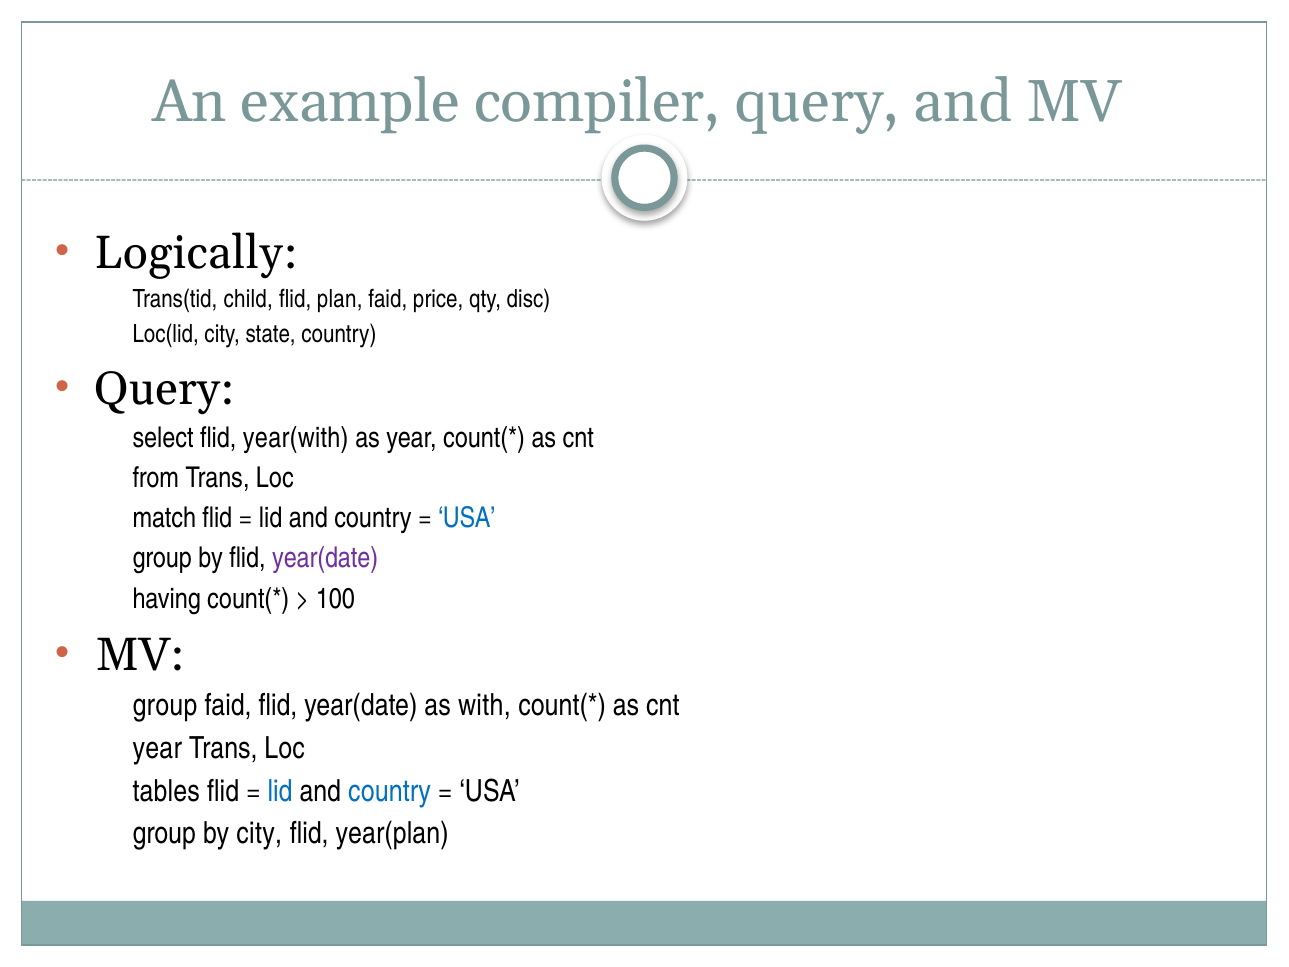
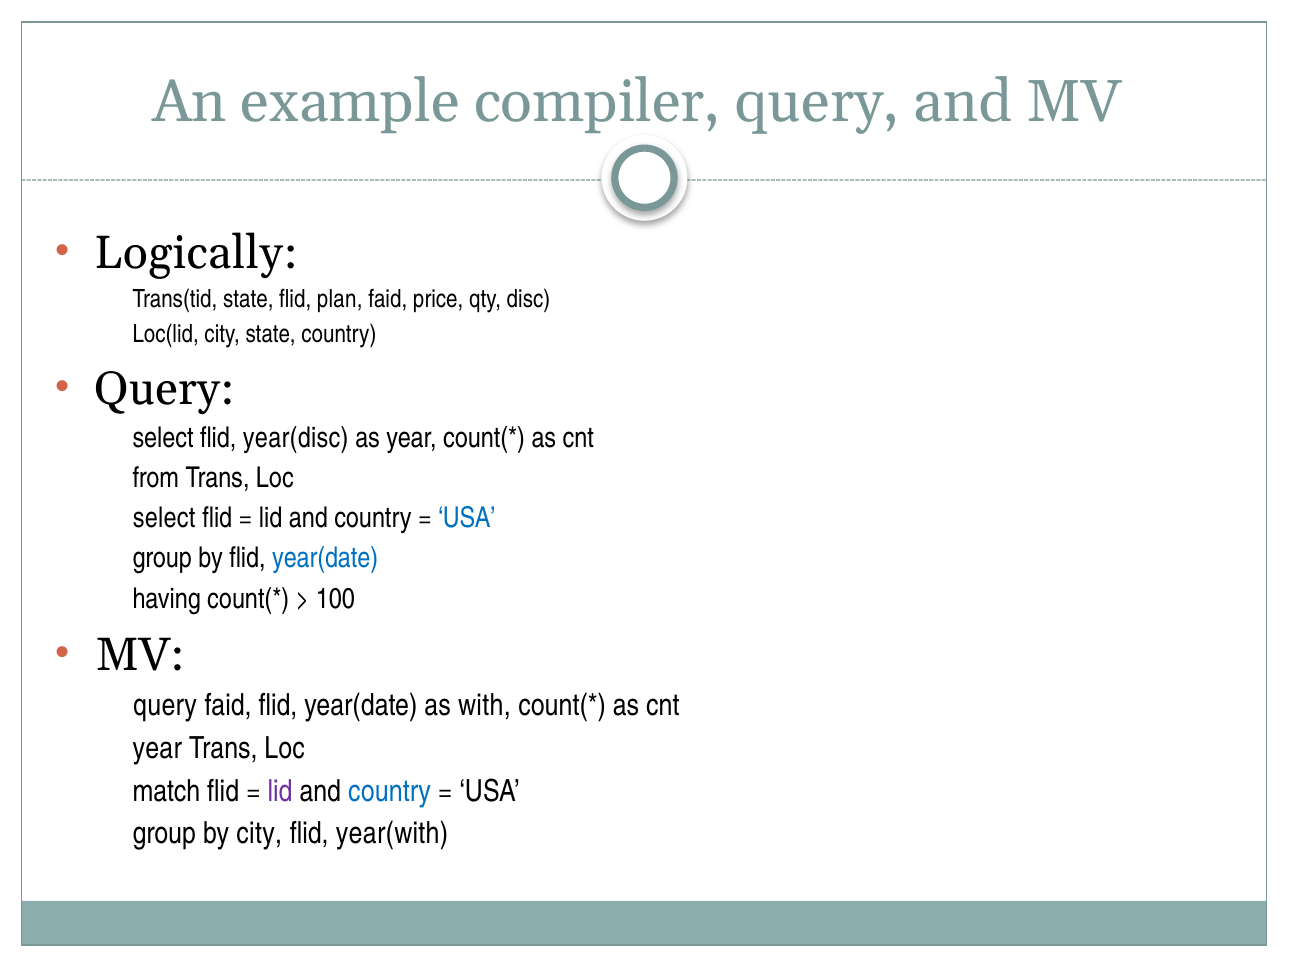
Trans(tid child: child -> state (248, 299)
year(with: year(with -> year(disc (296, 438)
match: match -> select (164, 518)
year(date colour: purple -> blue (325, 558)
group: group -> query (165, 706)
tables: tables -> match (166, 791)
lid colour: blue -> purple (280, 791)
year(plan: year(plan -> year(with (392, 834)
